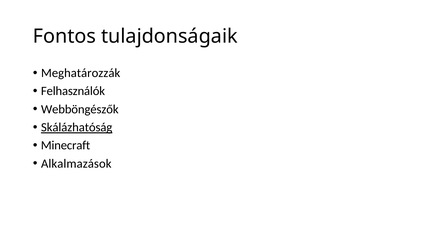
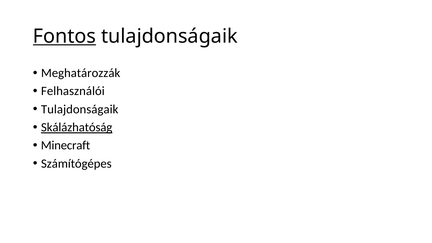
Fontos underline: none -> present (64, 36)
Felhasználók: Felhasználók -> Felhasználói (73, 91)
Webböngészők: Webböngészők -> Tulajdonságaik (80, 109)
Alkalmazások: Alkalmazások -> Számítógépes (76, 164)
